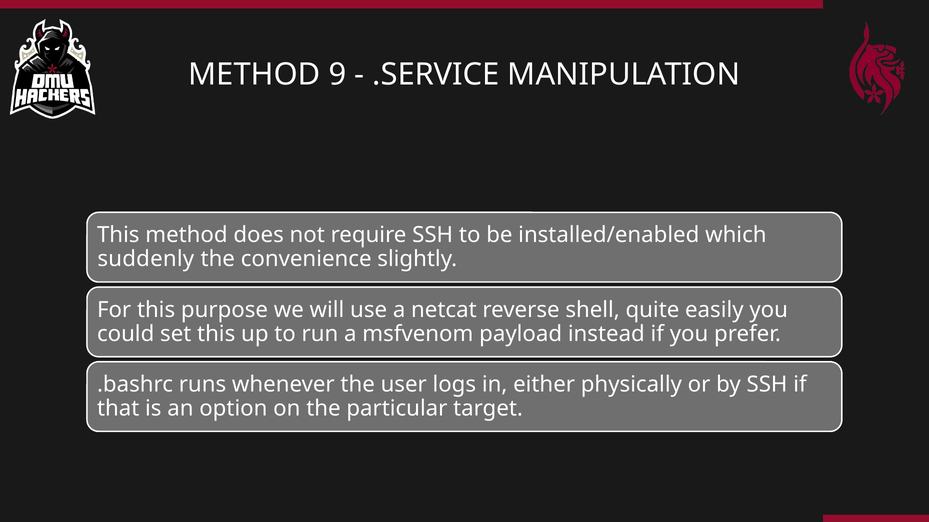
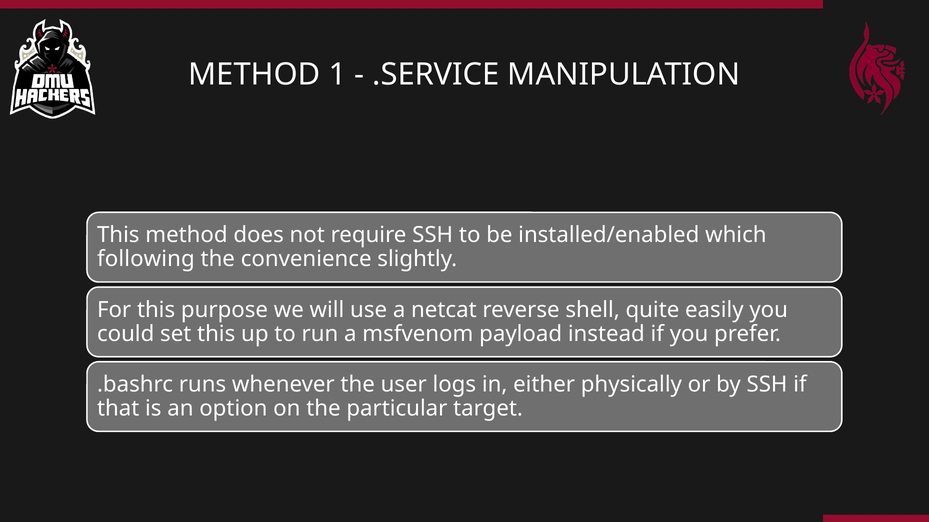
9: 9 -> 1 (337, 75)
suddenly: suddenly -> following (146, 259)
